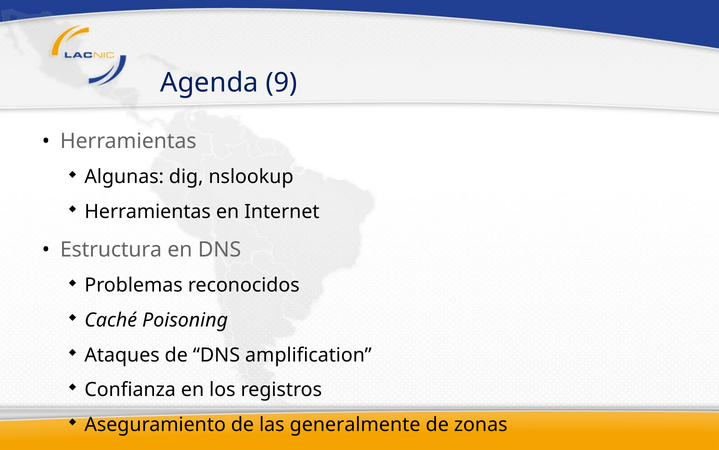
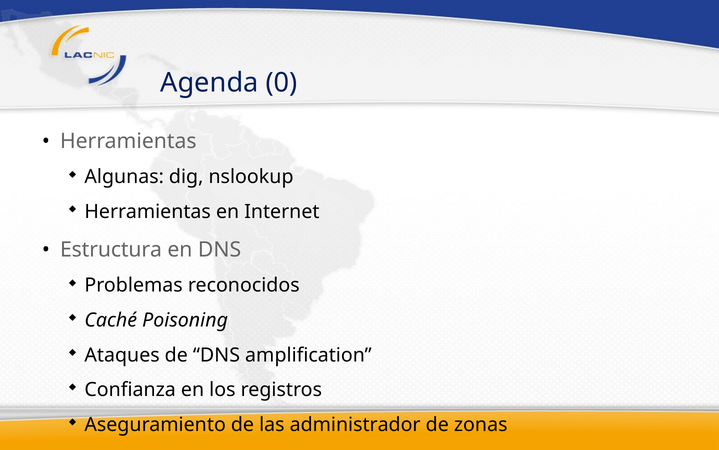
9: 9 -> 0 (282, 83)
generalmente: generalmente -> administrador (355, 424)
